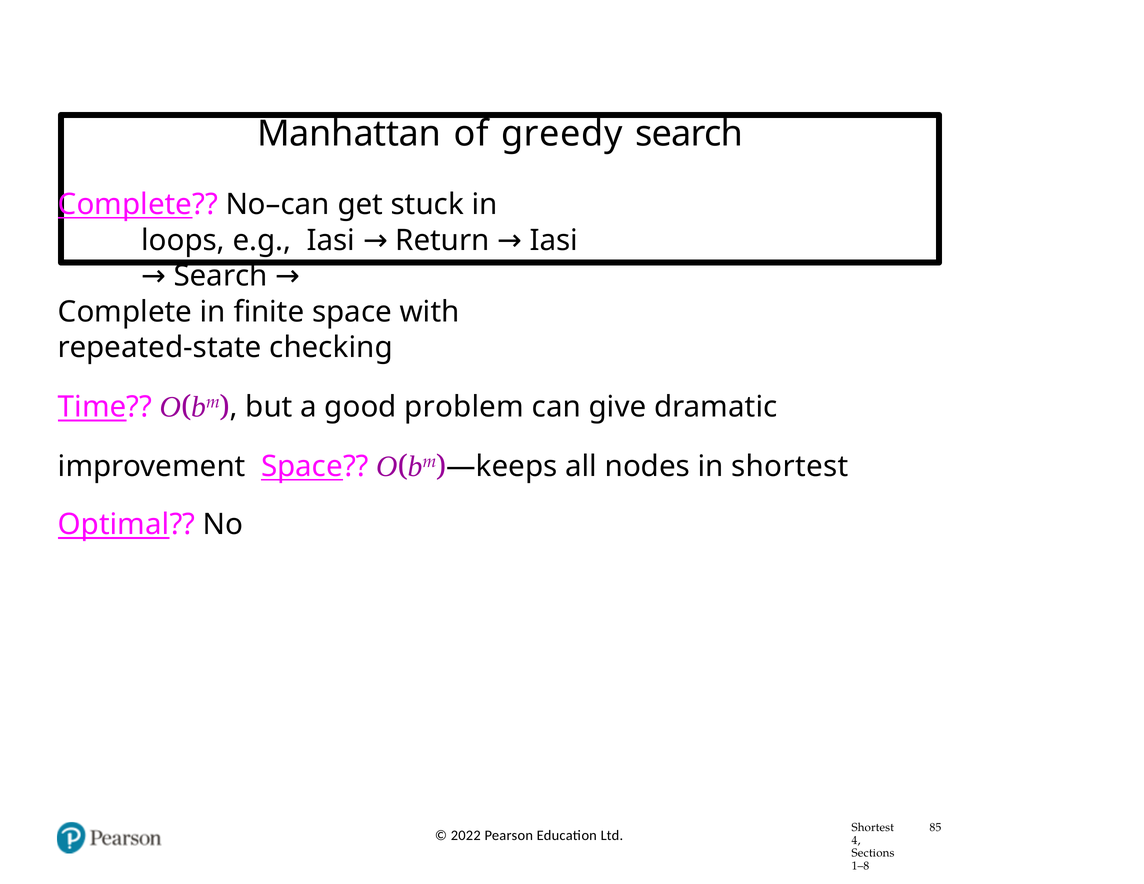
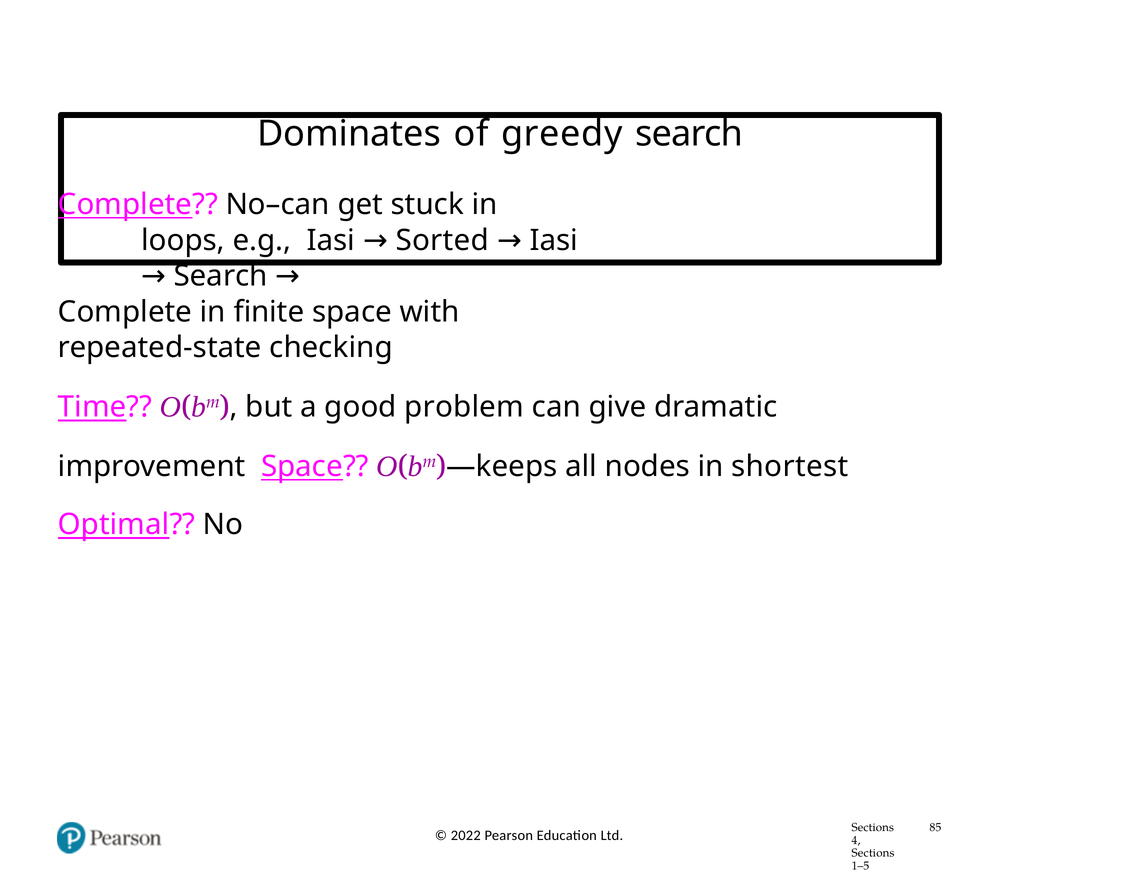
Manhattan: Manhattan -> Dominates (349, 134)
Return: Return -> Sorted (442, 240)
Shortest: Shortest -> Sections (873, 828)
1–8: 1–8 -> 1–5 (860, 866)
